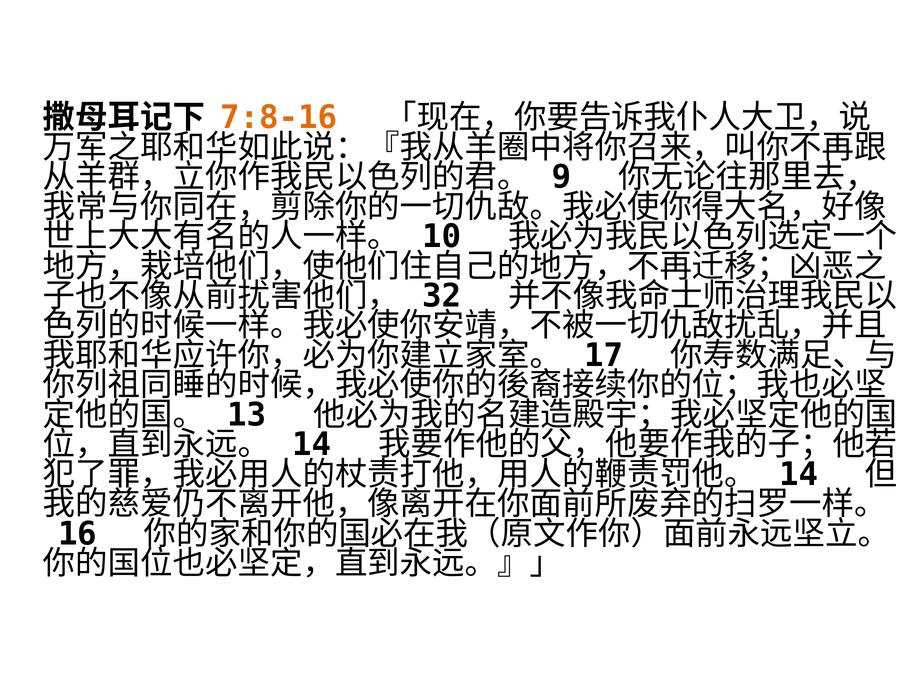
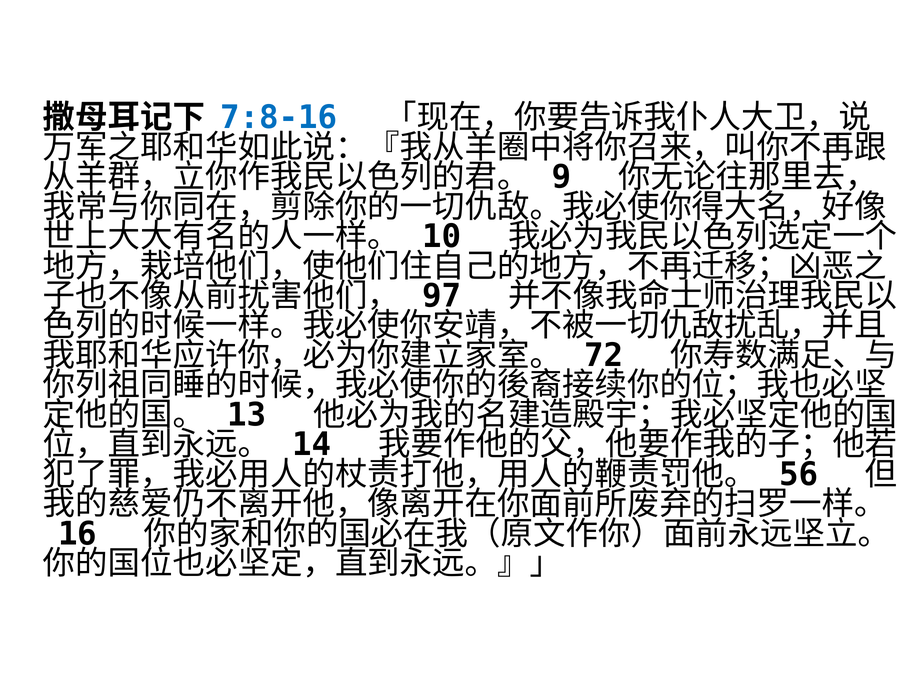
7:8-16 colour: orange -> blue (279, 118)
32: 32 -> 97 (442, 296)
17: 17 -> 72 (604, 356)
14: 14 -> 56 (799, 475)
